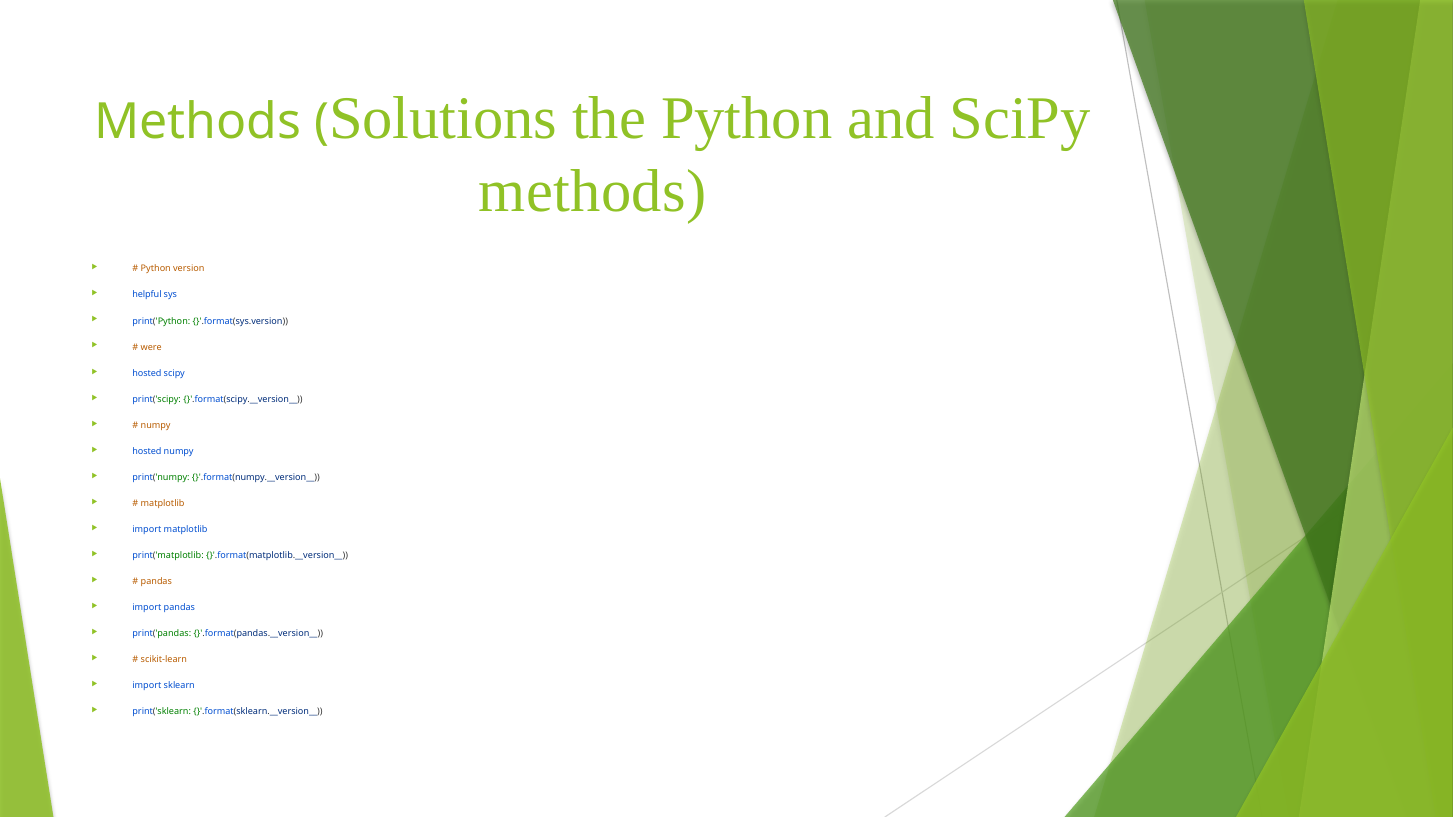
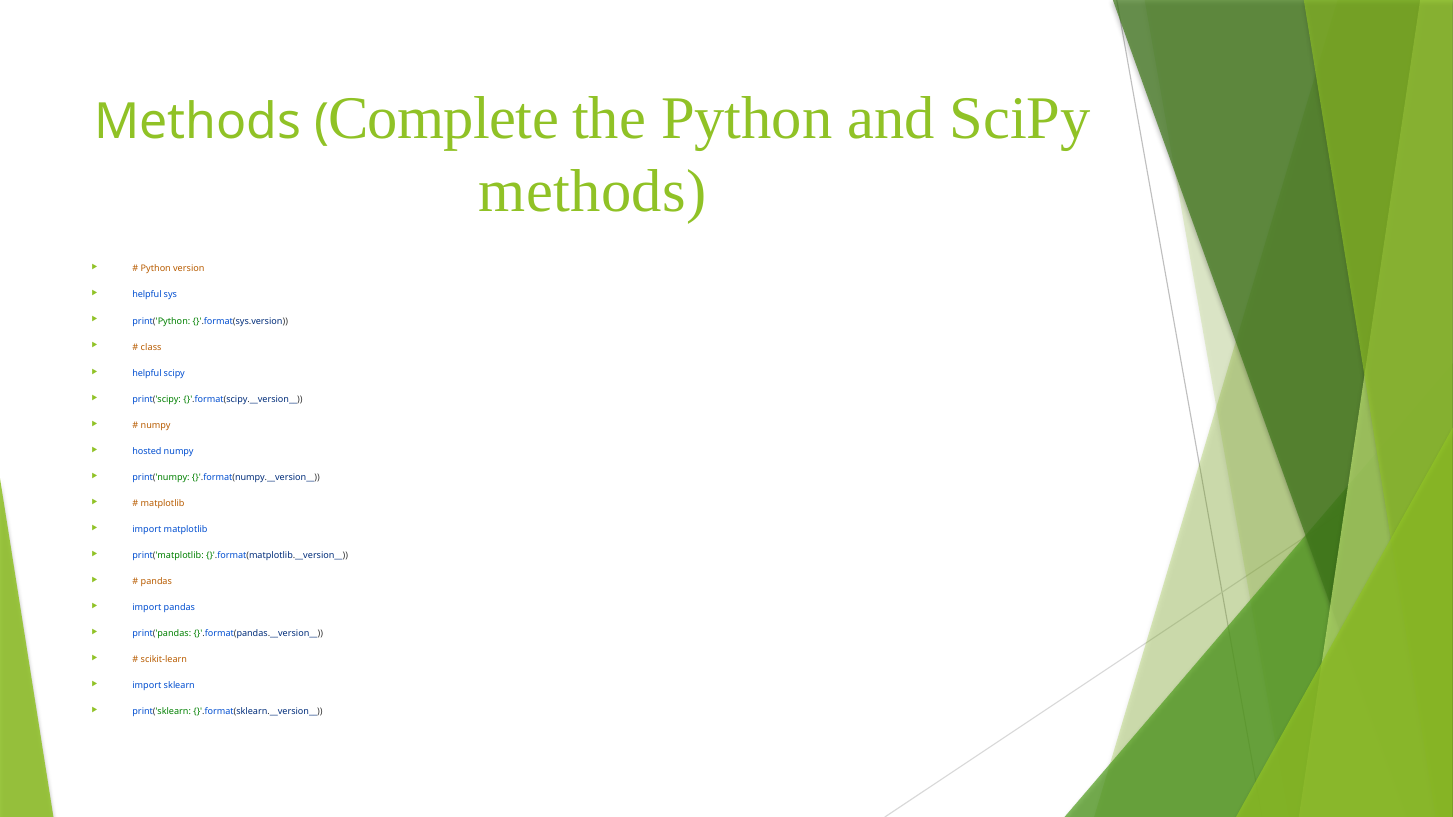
Solutions: Solutions -> Complete (444, 119)
were: were -> class (151, 347)
hosted: hosted -> helpful (147, 373)
